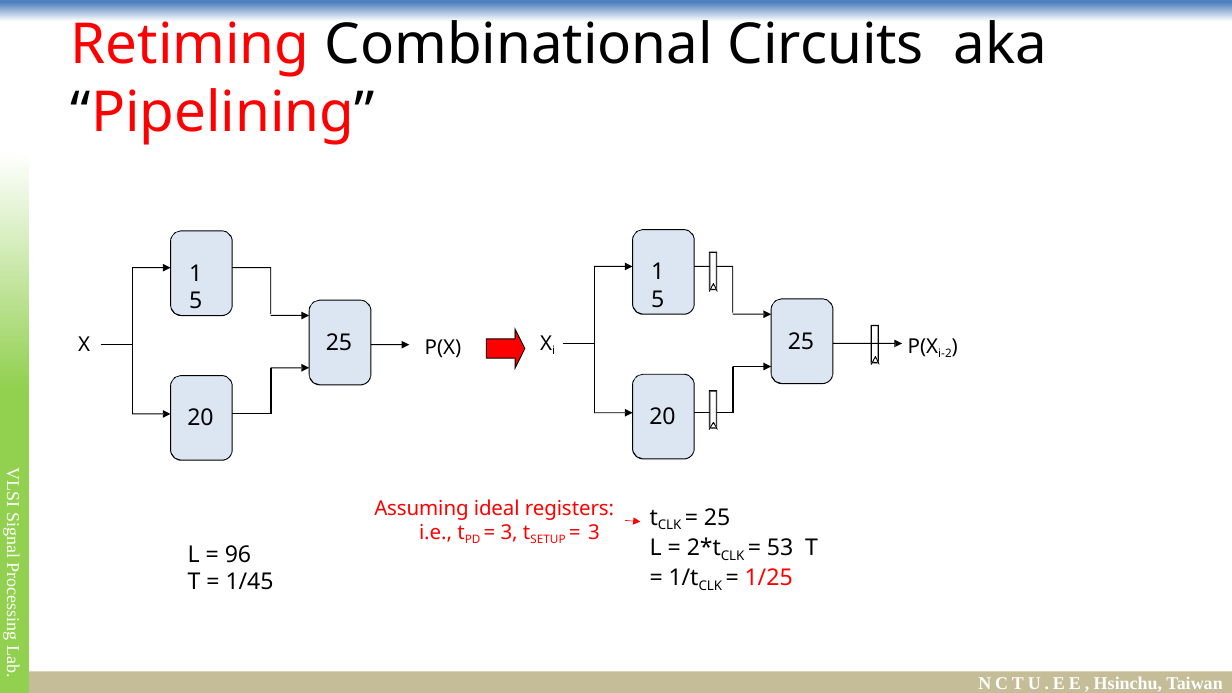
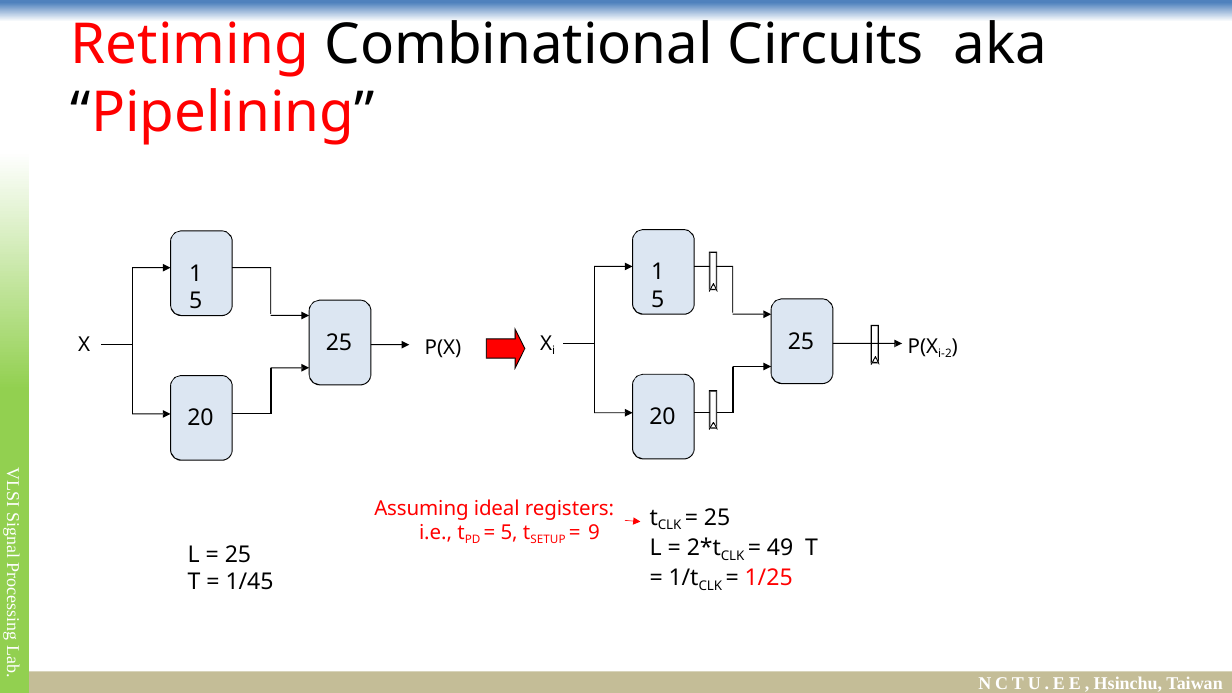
3: 3 -> 5 (509, 533)
3: 3 -> 9 (594, 533)
53: 53 -> 49 (780, 548)
96: 96 -> 25 (238, 554)
